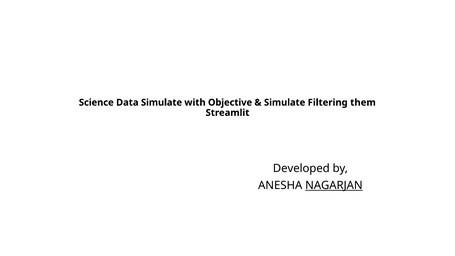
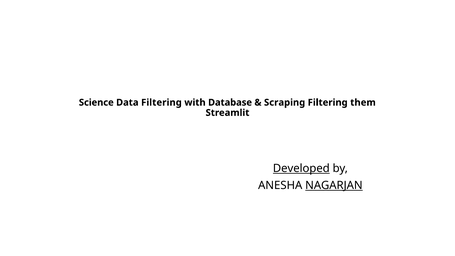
Data Simulate: Simulate -> Filtering (161, 102)
Objective: Objective -> Database (230, 102)
Simulate: Simulate -> Scraping (285, 102)
Developed underline: none -> present (301, 168)
